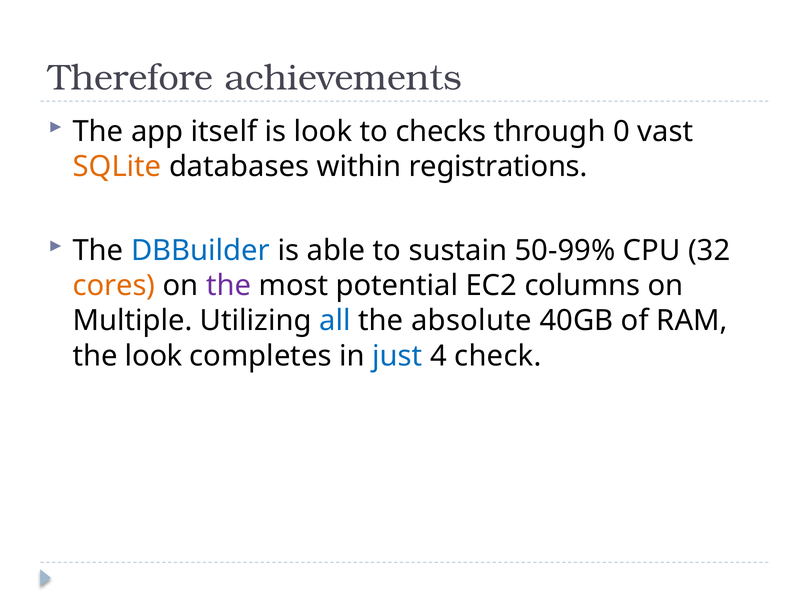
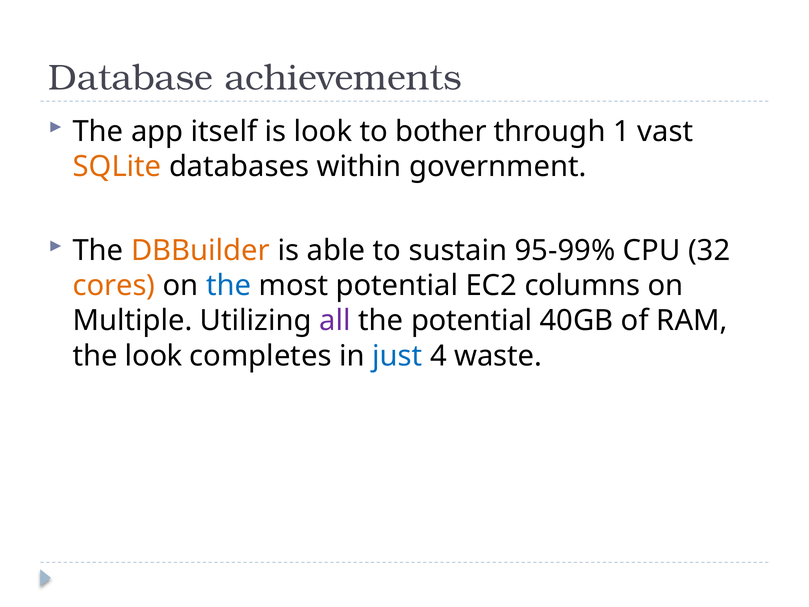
Therefore: Therefore -> Database (131, 78)
checks: checks -> bother (441, 131)
0: 0 -> 1 (621, 131)
registrations: registrations -> government (498, 167)
DBBuilder colour: blue -> orange (200, 250)
50-99%: 50-99% -> 95-99% (565, 250)
the colour: purple -> blue (229, 286)
all colour: blue -> purple (335, 321)
the absolute: absolute -> potential (472, 321)
check: check -> waste (498, 356)
